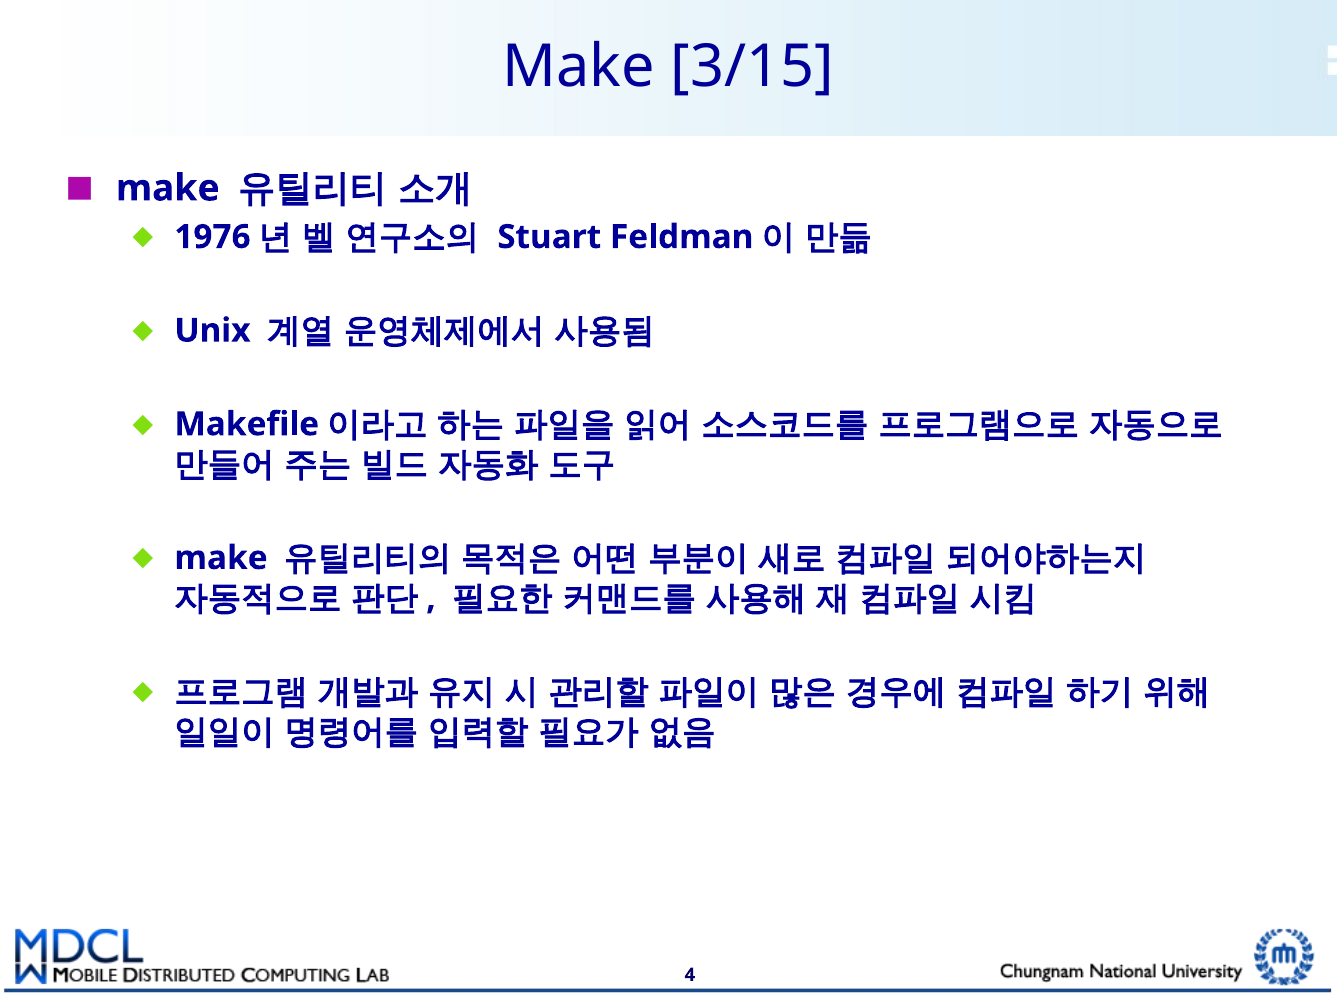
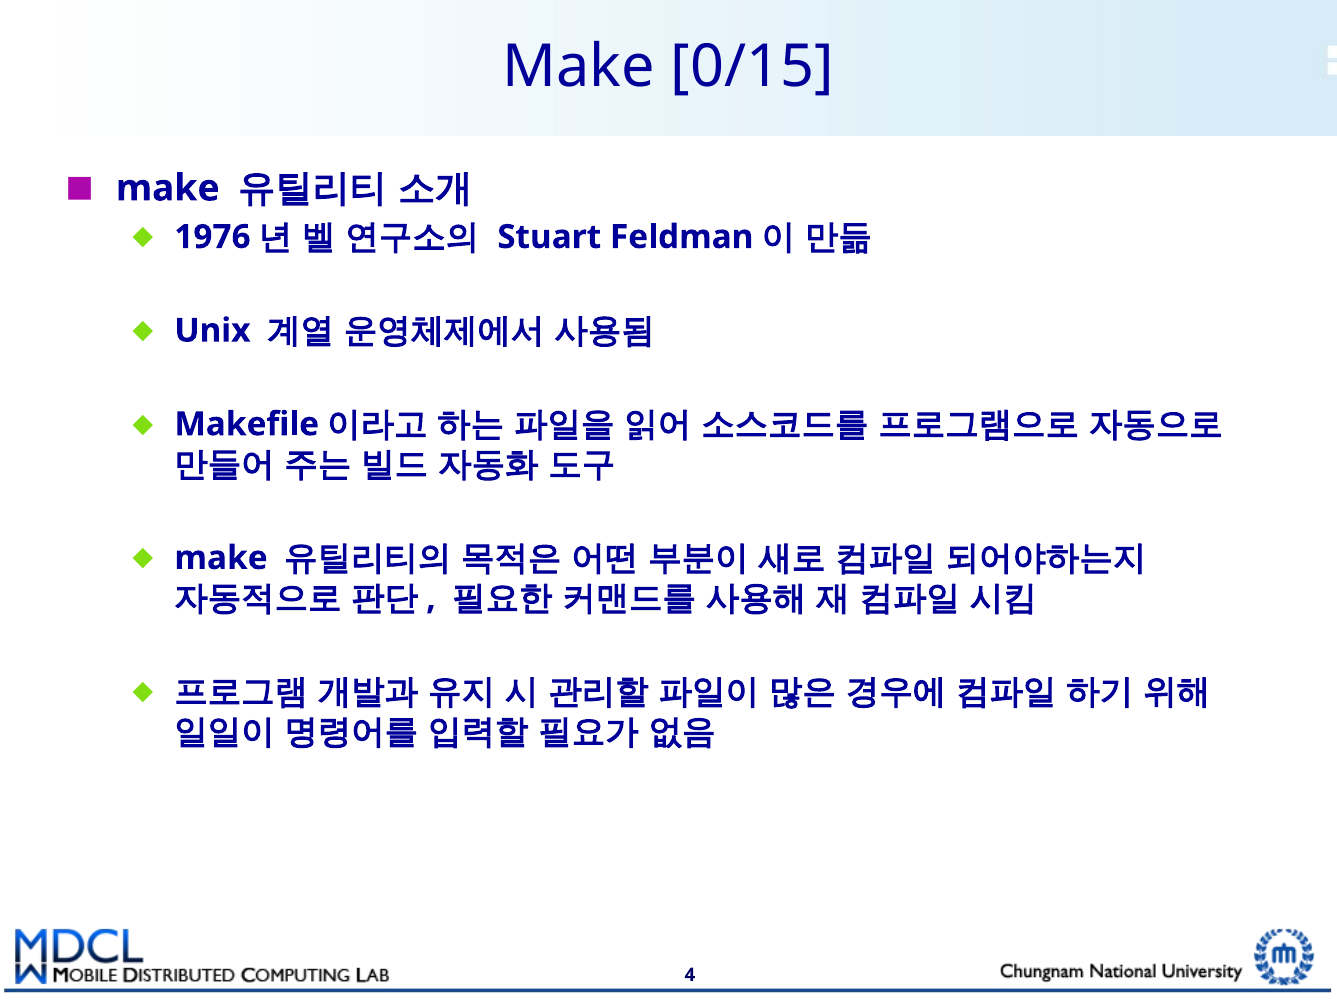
3/15: 3/15 -> 0/15 (752, 67)
